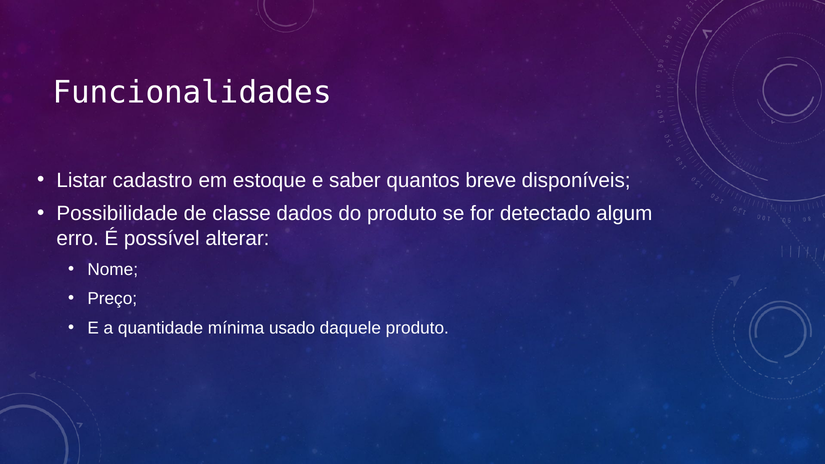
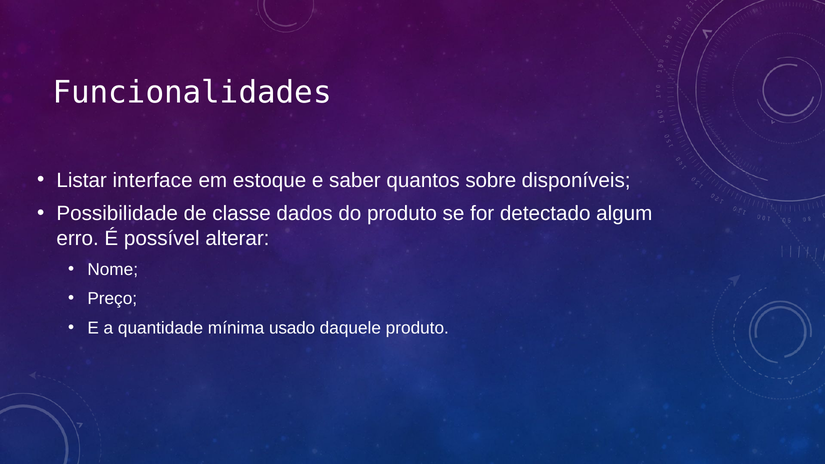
cadastro: cadastro -> interface (153, 180)
breve: breve -> sobre (491, 180)
